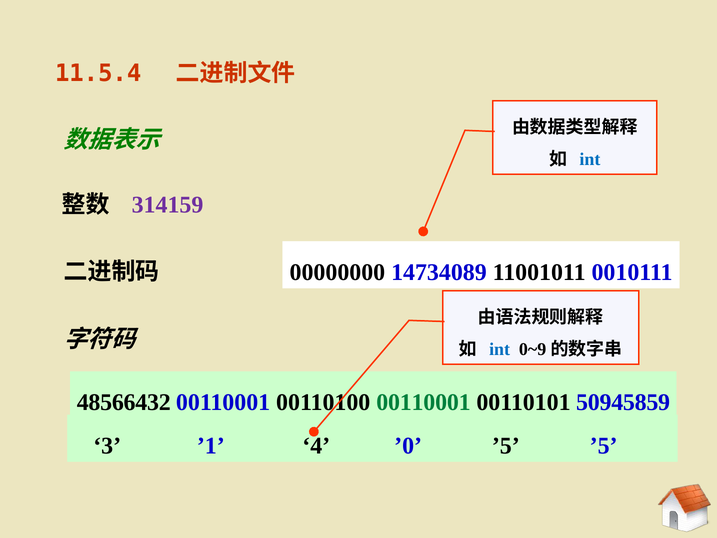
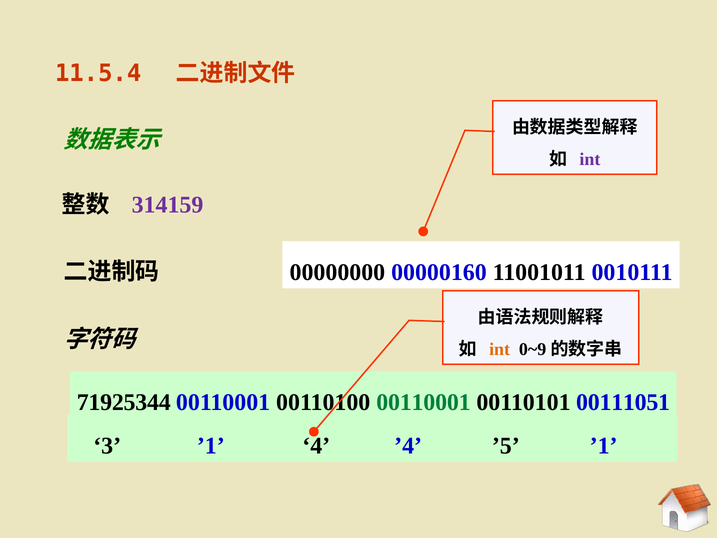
int colour: blue -> purple (590, 159)
14734089: 14734089 -> 00000160 (439, 272)
int colour: blue -> orange (500, 349)
48566432: 48566432 -> 71925344 (124, 402)
50945859: 50945859 -> 00111051 (623, 402)
’0: ’0 -> ’4 (408, 445)
’5 ’5: ’5 -> ’1 (604, 445)
